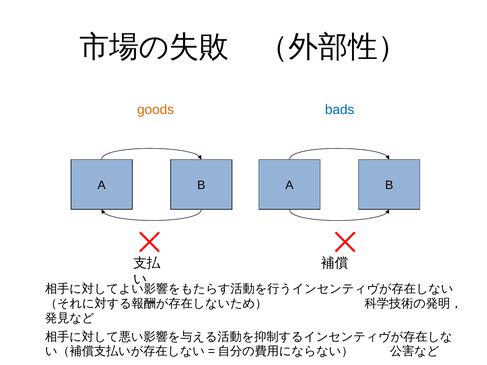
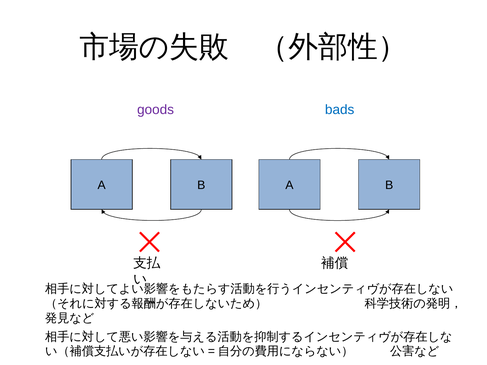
goods colour: orange -> purple (156, 110)
